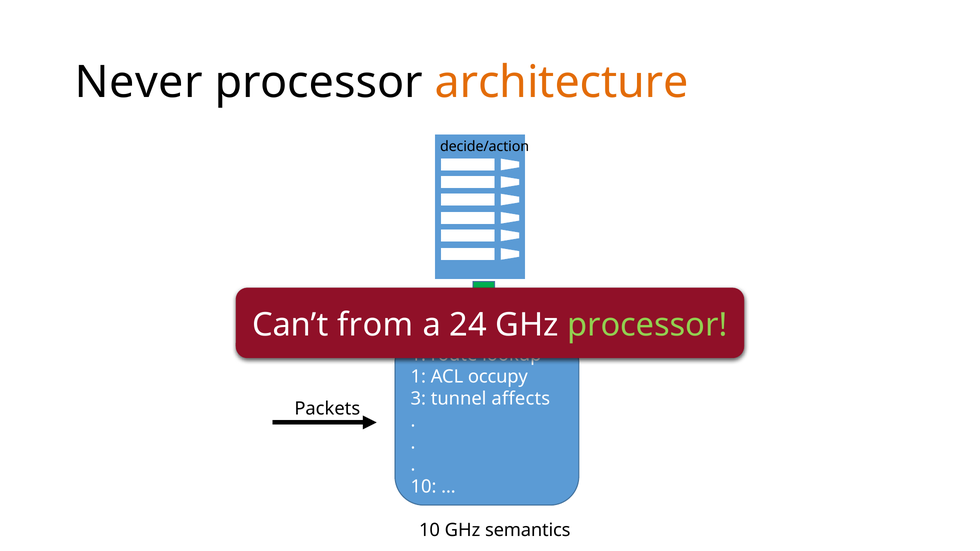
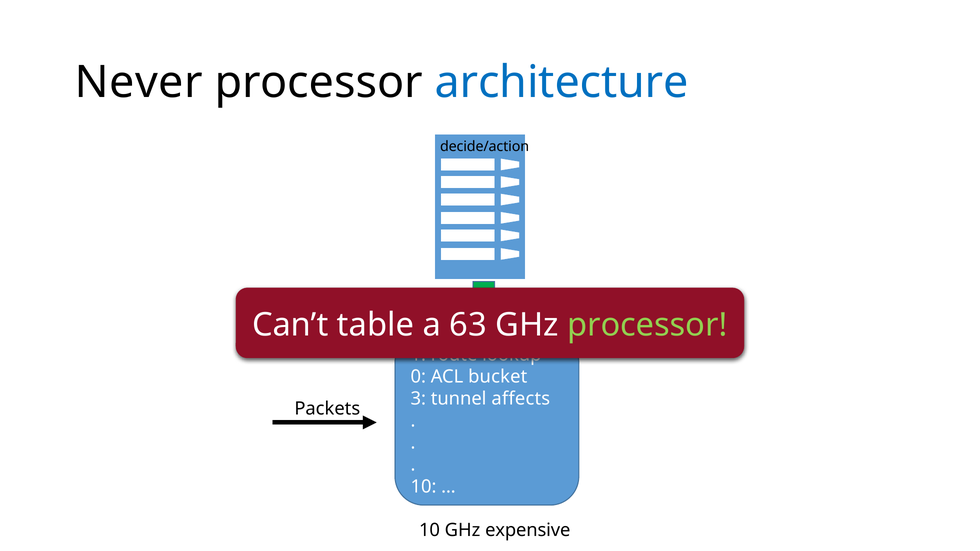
architecture colour: orange -> blue (562, 82)
from: from -> table (375, 325)
24: 24 -> 63 (468, 325)
1: 1 -> 0 (418, 377)
occupy: occupy -> bucket (498, 377)
semantics: semantics -> expensive (528, 531)
